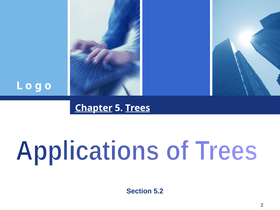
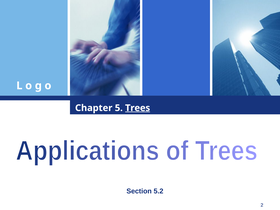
Chapter underline: present -> none (94, 108)
